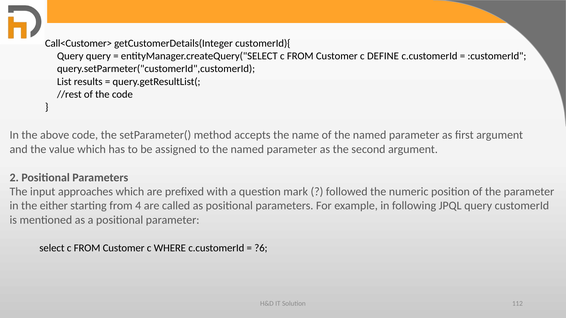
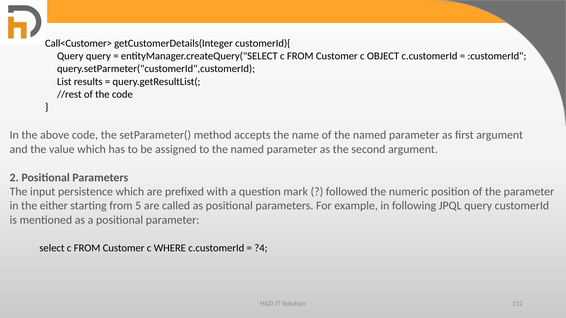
DEFINE: DEFINE -> OBJECT (383, 56)
approaches: approaches -> persistence (85, 192)
4: 4 -> 5 (138, 206)
?6: ?6 -> ?4 (261, 248)
